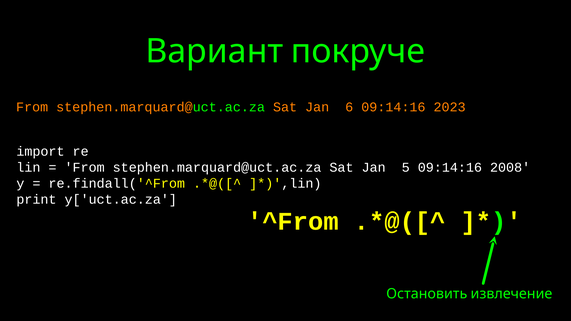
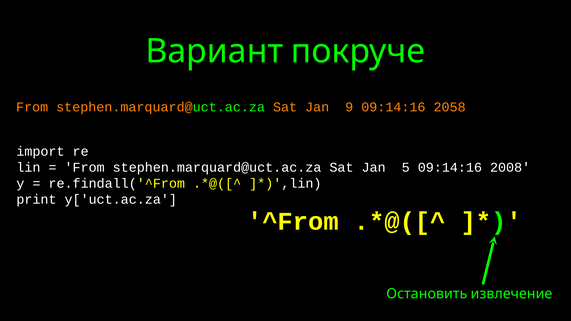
6: 6 -> 9 (349, 107)
2023: 2023 -> 2058 (450, 107)
